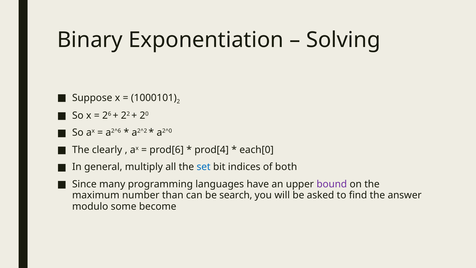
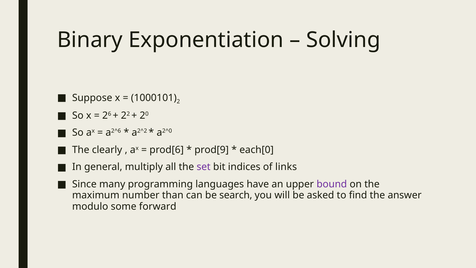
prod[4: prod[4 -> prod[9 (212, 150)
set colour: blue -> purple (204, 167)
both: both -> links (286, 167)
become: become -> forward (158, 206)
